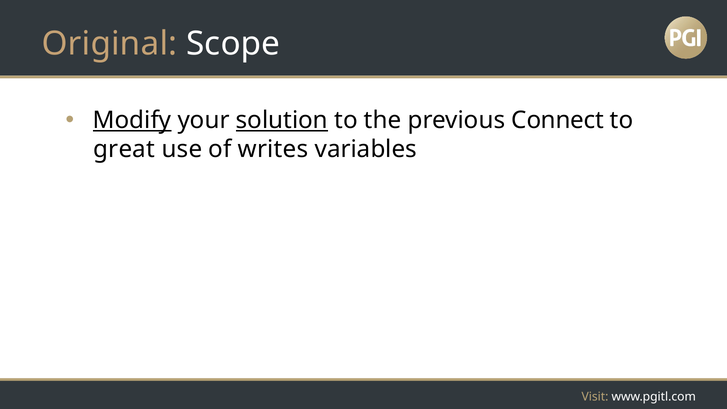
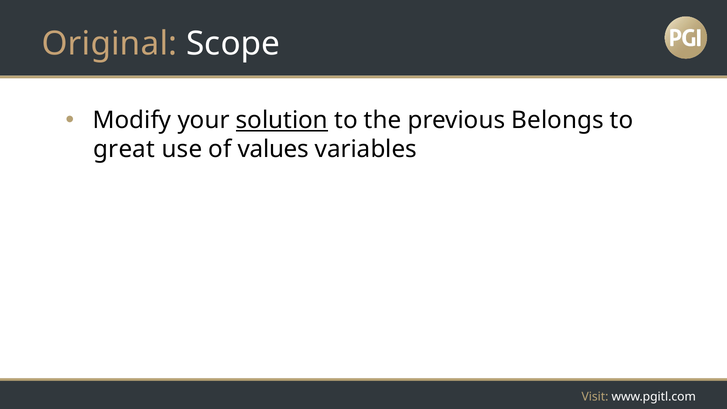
Modify underline: present -> none (132, 120)
Connect: Connect -> Belongs (558, 120)
writes: writes -> values (273, 149)
